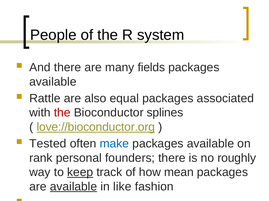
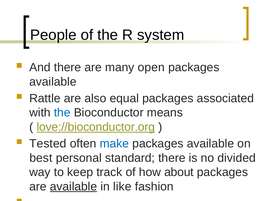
fields: fields -> open (151, 68)
the colour: red -> blue (62, 113)
splines: splines -> means (165, 113)
rank: rank -> best (41, 159)
founders: founders -> standard (130, 159)
roughly: roughly -> divided (237, 159)
keep underline: present -> none (80, 173)
mean: mean -> about (179, 173)
